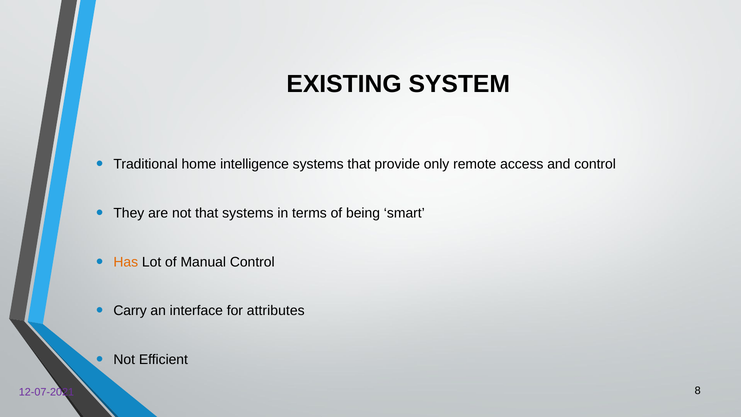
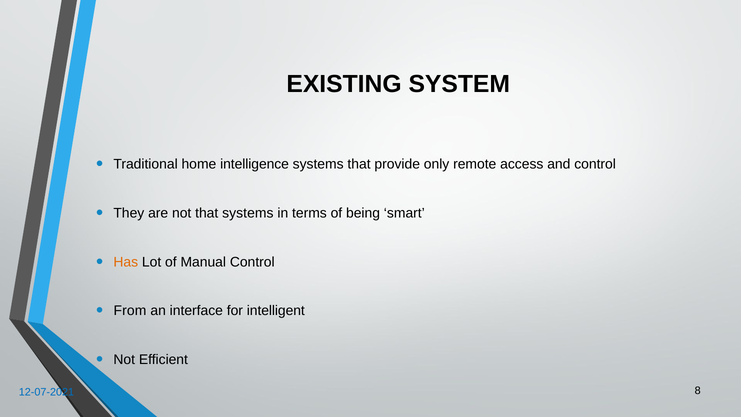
Carry: Carry -> From (130, 311)
attributes: attributes -> intelligent (276, 311)
12-07-2021 colour: purple -> blue (46, 392)
